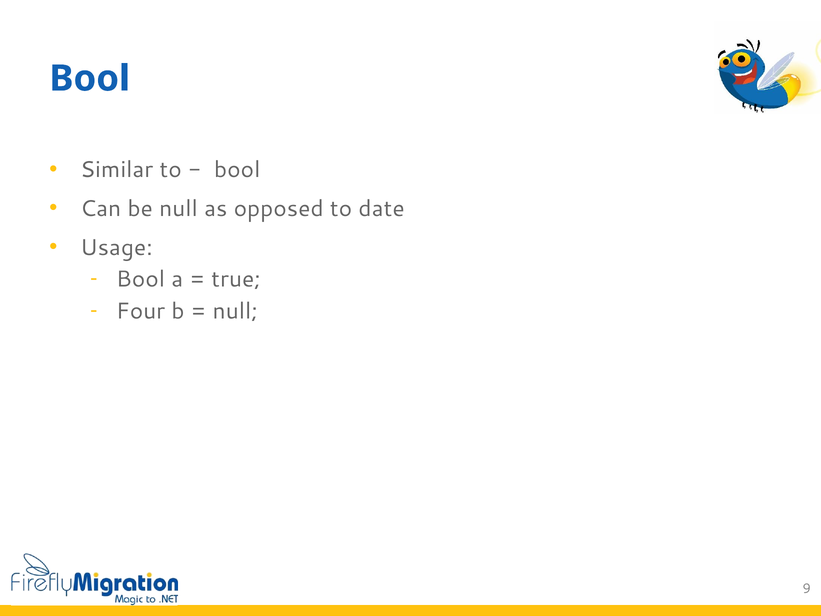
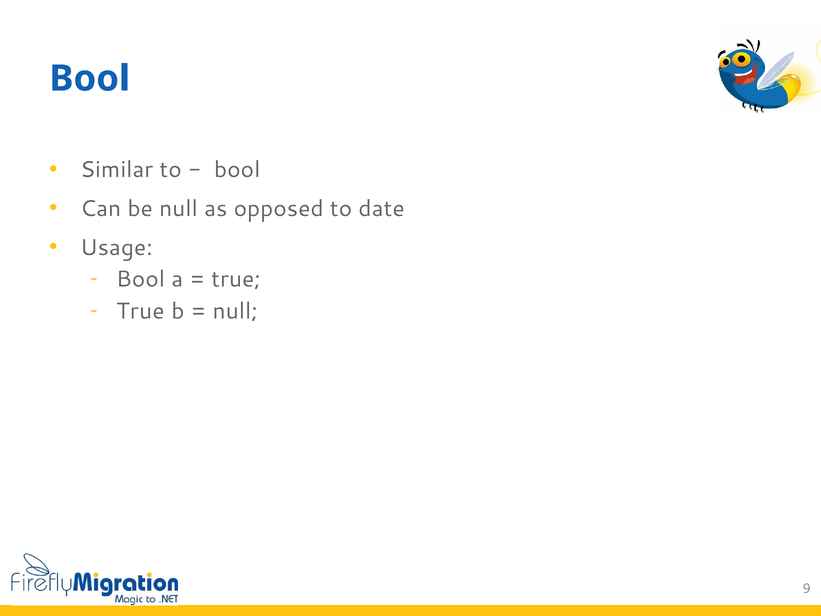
Four: Four -> True (140, 311)
